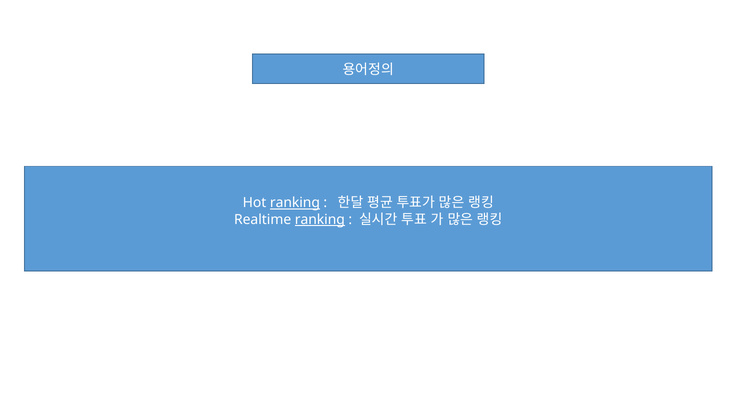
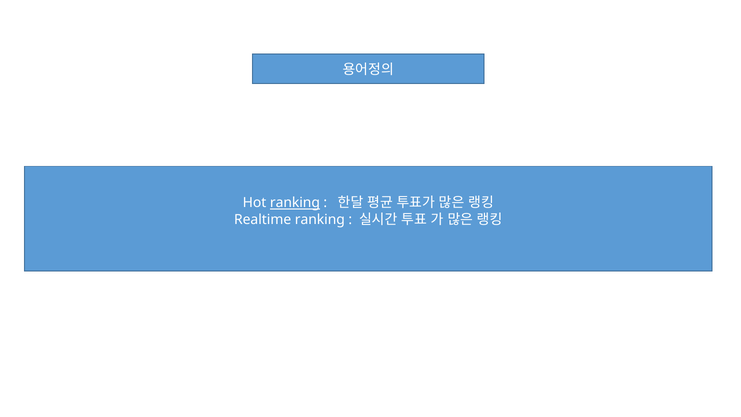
ranking underline: present -> none (320, 219)
